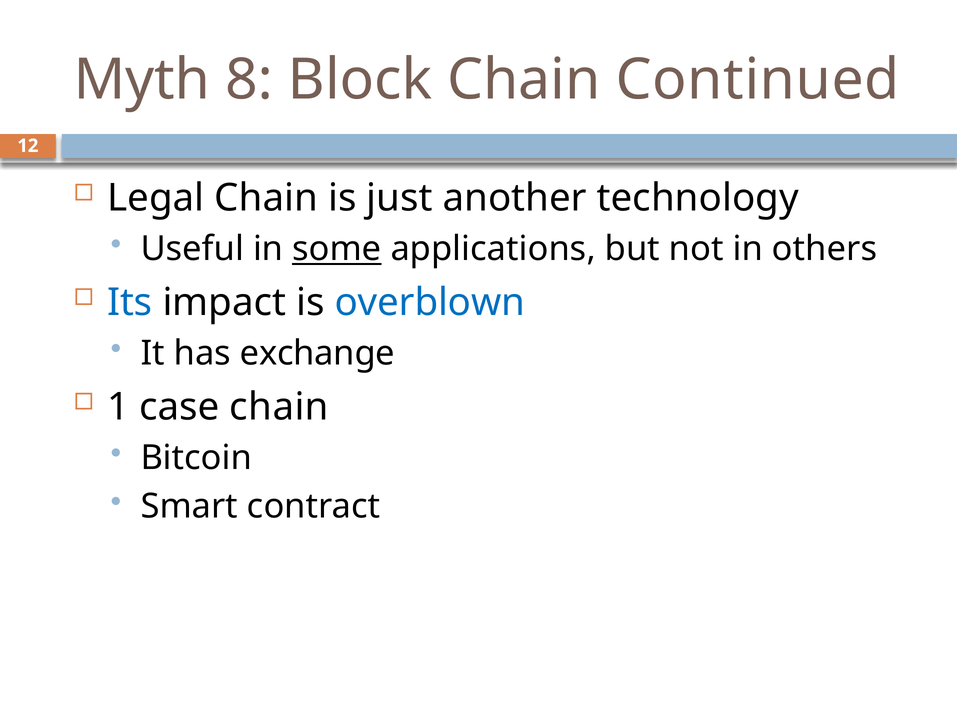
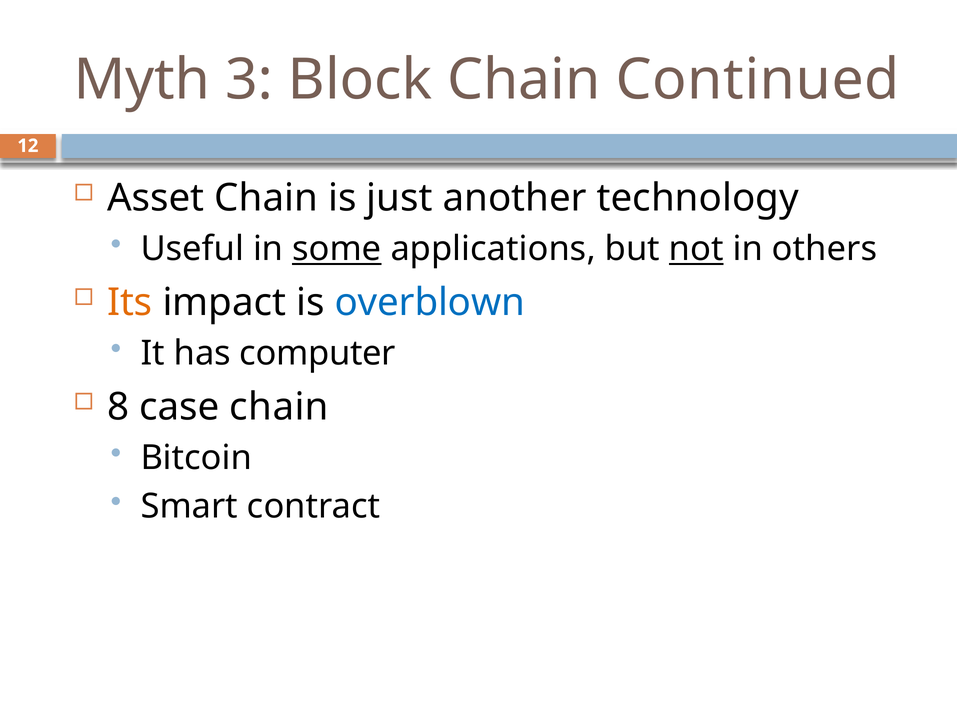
8: 8 -> 3 (249, 80)
Legal: Legal -> Asset (156, 198)
not underline: none -> present (696, 249)
Its colour: blue -> orange (130, 302)
exchange: exchange -> computer (317, 353)
1: 1 -> 8 (118, 407)
